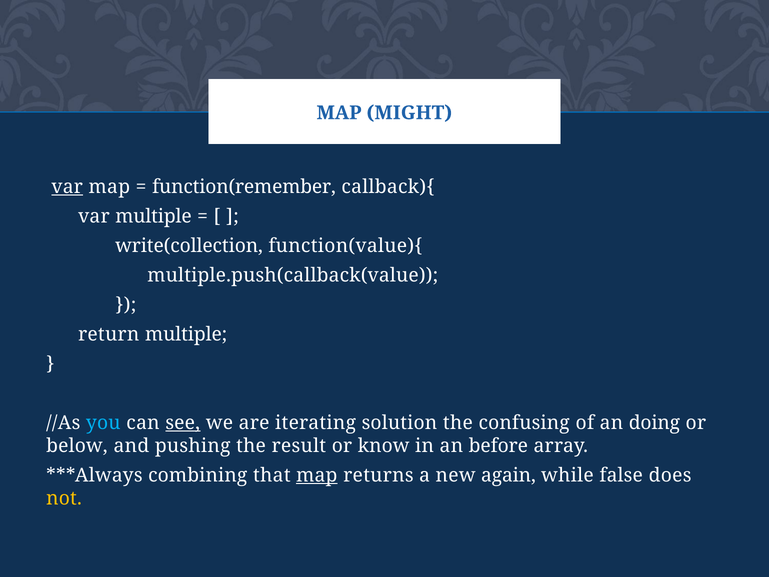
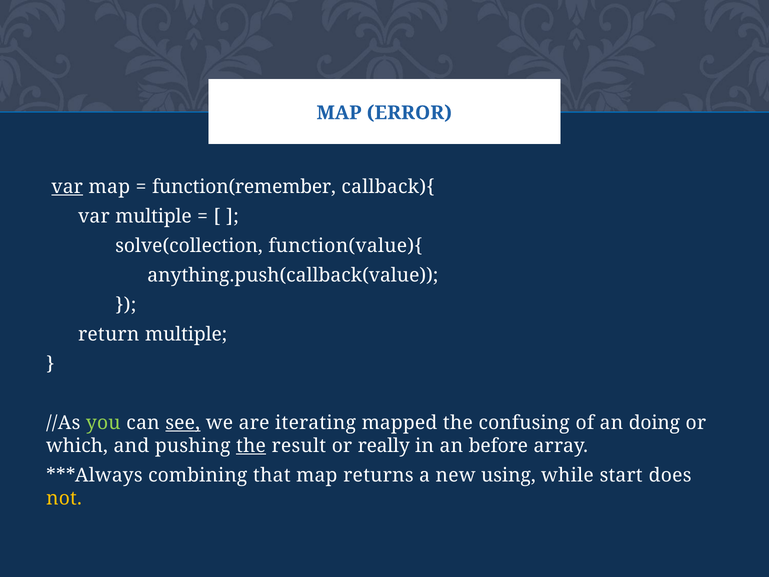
MIGHT: MIGHT -> ERROR (409, 113)
write(collection: write(collection -> solve(collection (189, 246)
multiple.push(callback(value: multiple.push(callback(value -> anything.push(callback(value (293, 275)
you colour: light blue -> light green (103, 423)
solution: solution -> mapped (399, 423)
below: below -> which (77, 446)
the underline: none -> present (251, 446)
know: know -> really (384, 446)
map underline: present -> none (317, 475)
again: again -> using (508, 475)
false: false -> start (621, 475)
